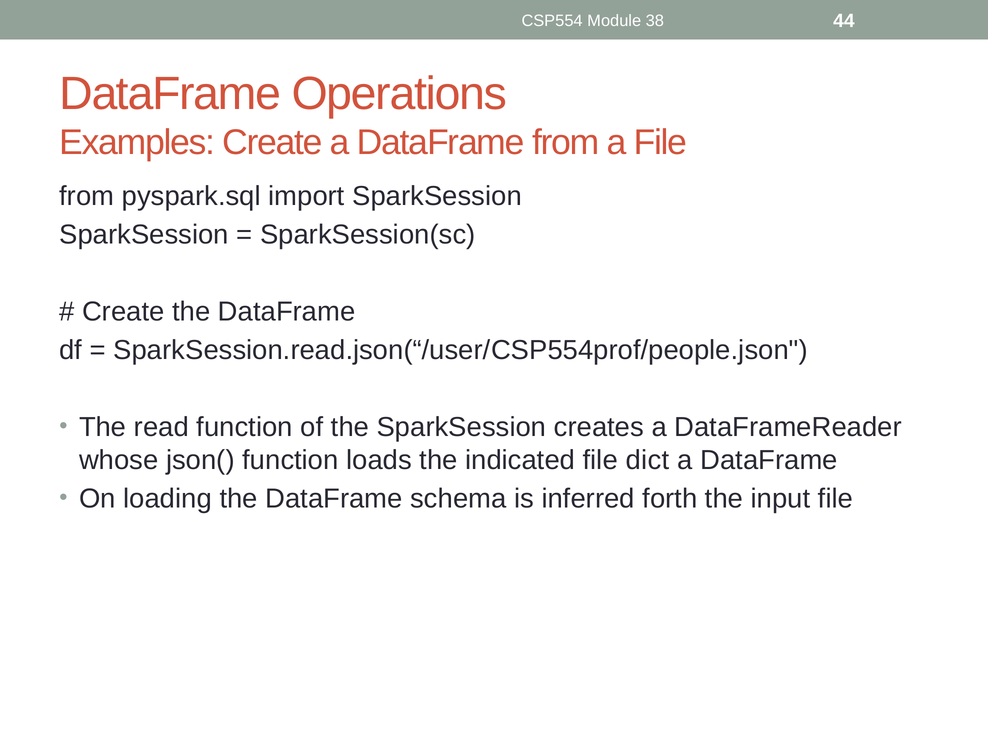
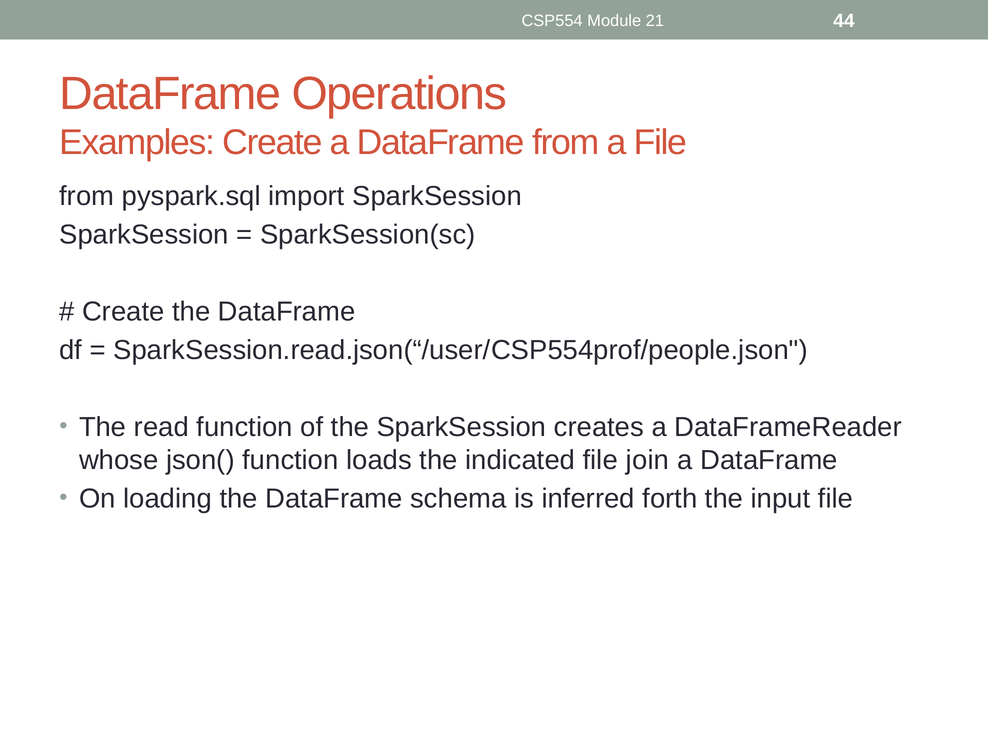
38: 38 -> 21 (655, 21)
dict: dict -> join (647, 460)
